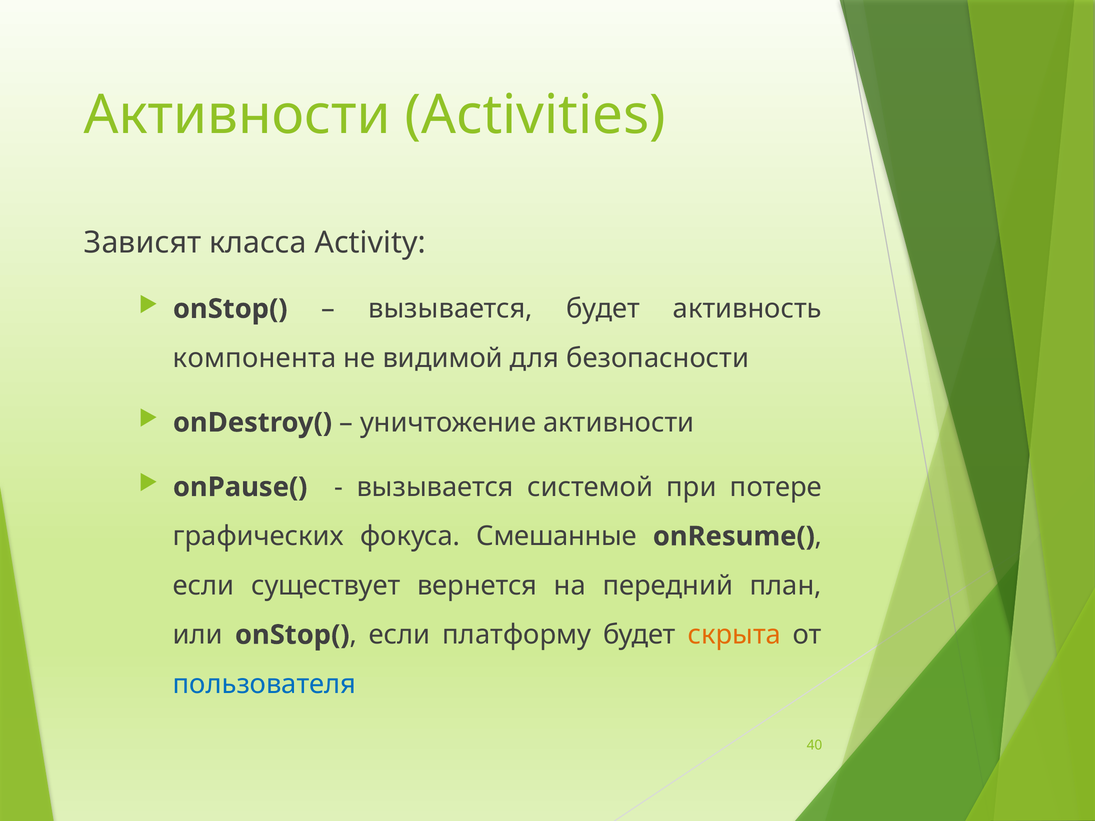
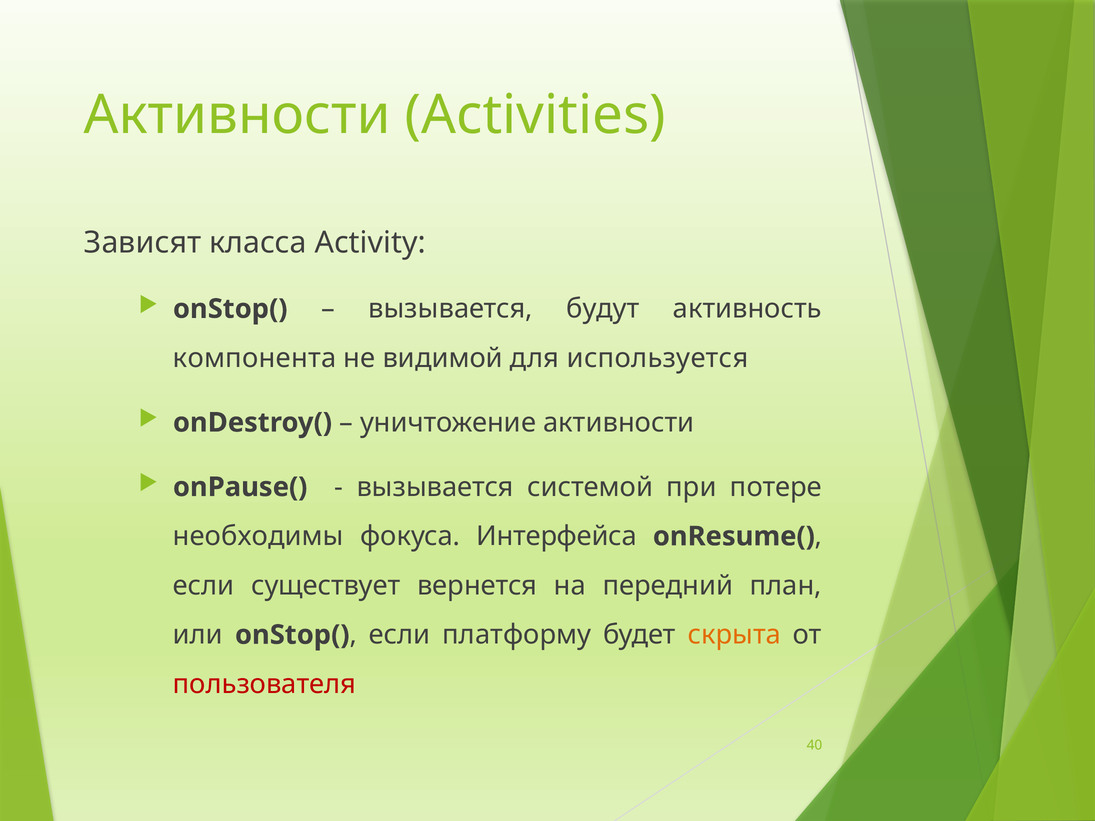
вызывается будет: будет -> будут (603, 309)
безопасности: безопасности -> используется (658, 358)
графических: графических -> необходимы (258, 536)
Смешанные: Смешанные -> Интерфейса (557, 536)
пользователя colour: blue -> red (264, 684)
